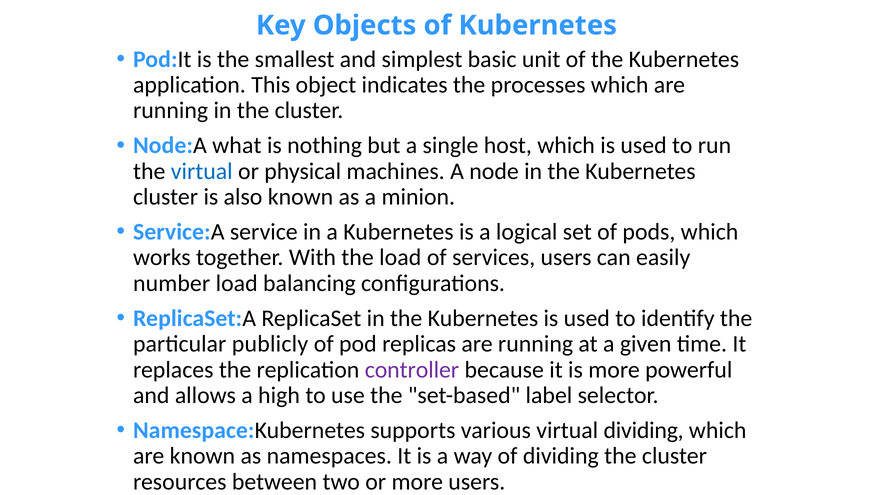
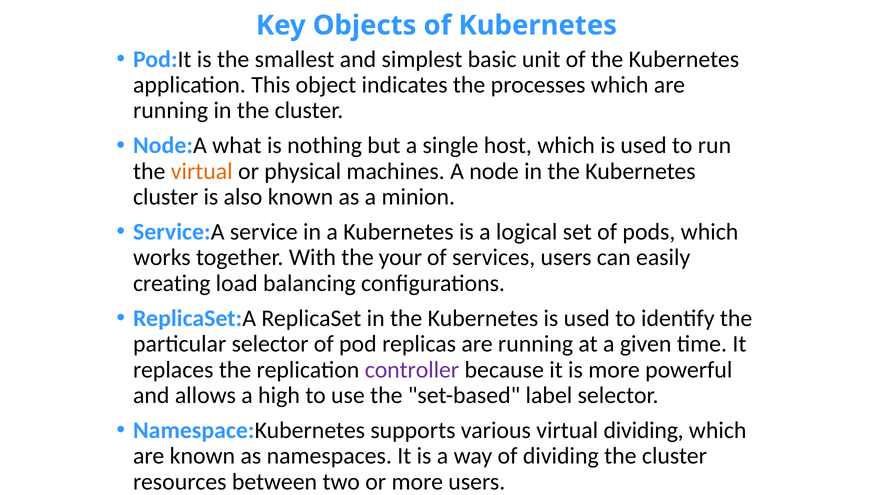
virtual colour: blue -> orange (202, 171)
the load: load -> your (400, 258)
number: number -> creating (172, 283)
particular publicly: publicly -> selector (270, 344)
